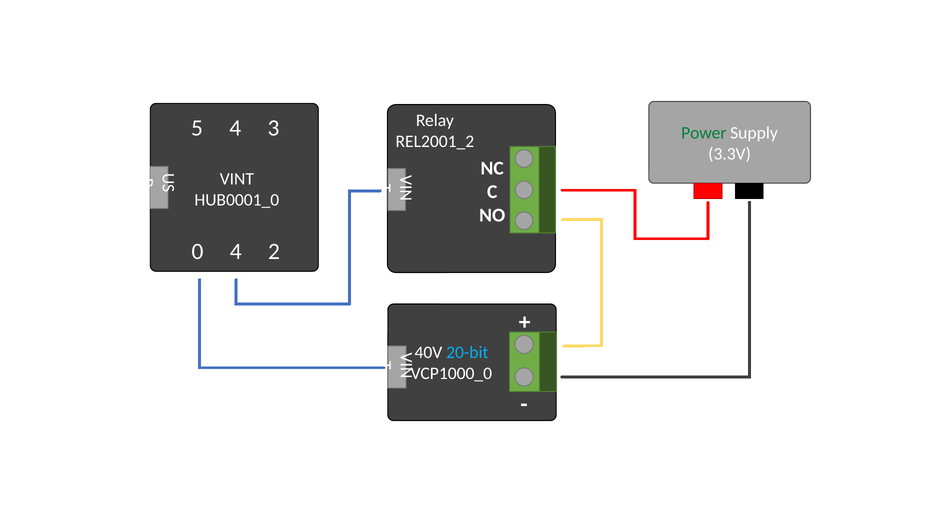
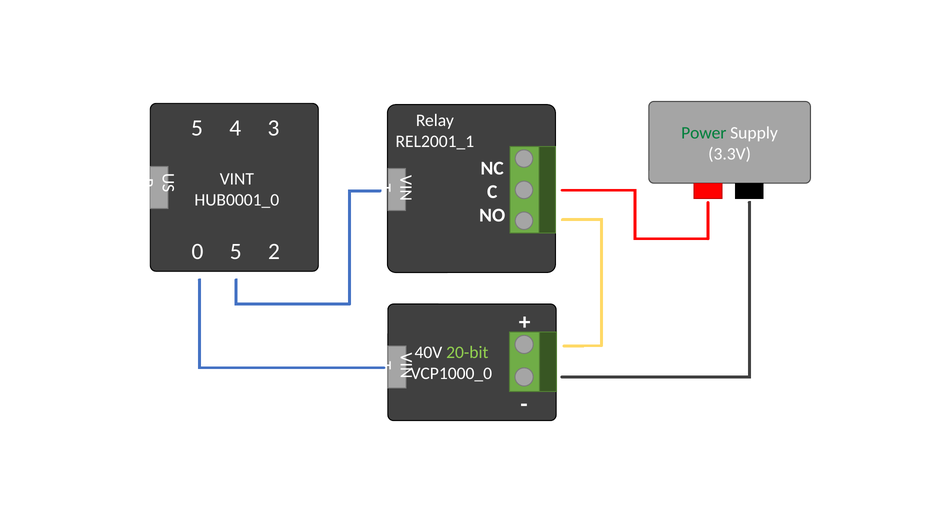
REL2001_2: REL2001_2 -> REL2001_1 (435, 141)
0 4: 4 -> 5 (236, 252)
20-bit colour: light blue -> light green (467, 353)
